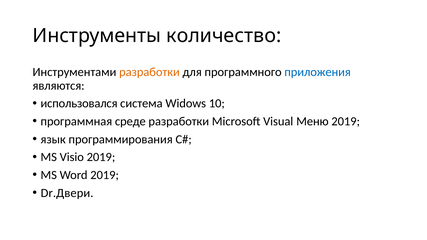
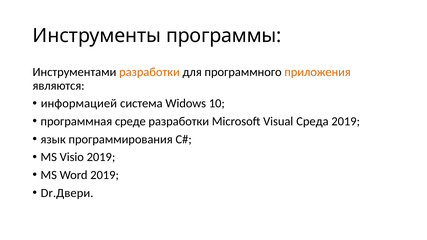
количество: количество -> программы (224, 36)
приложения colour: blue -> orange (318, 72)
использовался: использовался -> информацией (79, 104)
Меню: Меню -> Среда (312, 121)
